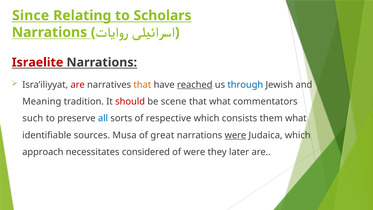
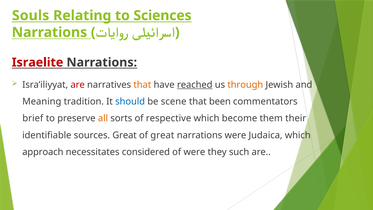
Since: Since -> Souls (31, 16)
Scholars: Scholars -> Sciences (162, 16)
through colour: blue -> orange (245, 85)
should colour: red -> blue (130, 101)
that what: what -> been (220, 101)
such: such -> brief (33, 118)
all colour: blue -> orange (103, 118)
consists: consists -> become (240, 118)
them what: what -> their (296, 118)
sources Musa: Musa -> Great (125, 135)
were underline: present -> none (235, 135)
later: later -> such (239, 152)
